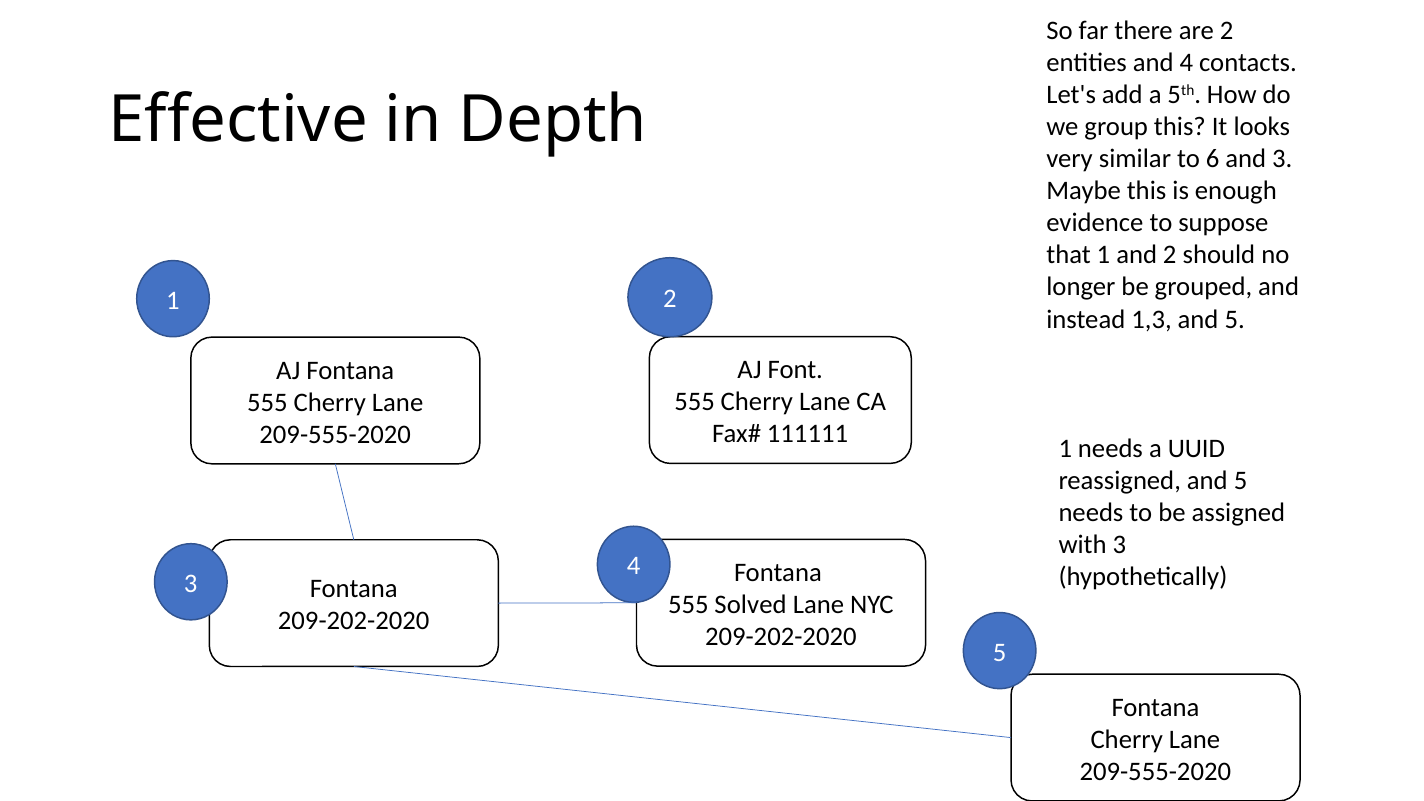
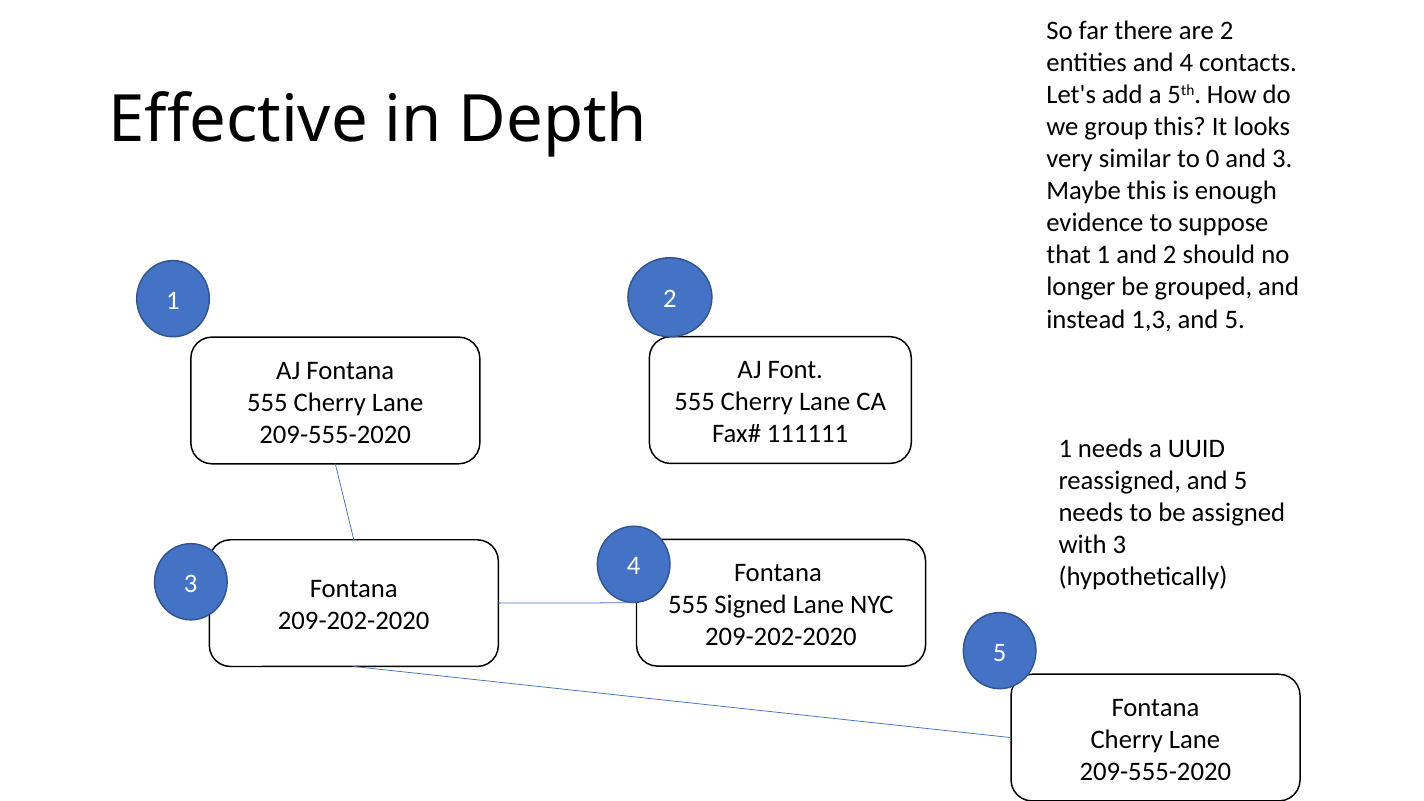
6: 6 -> 0 (1213, 159)
Solved: Solved -> Signed (751, 605)
